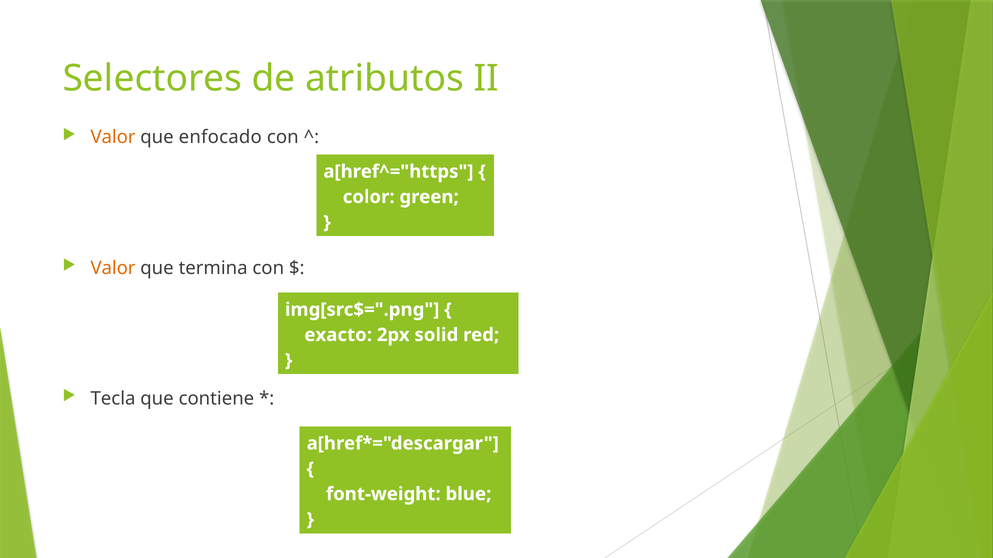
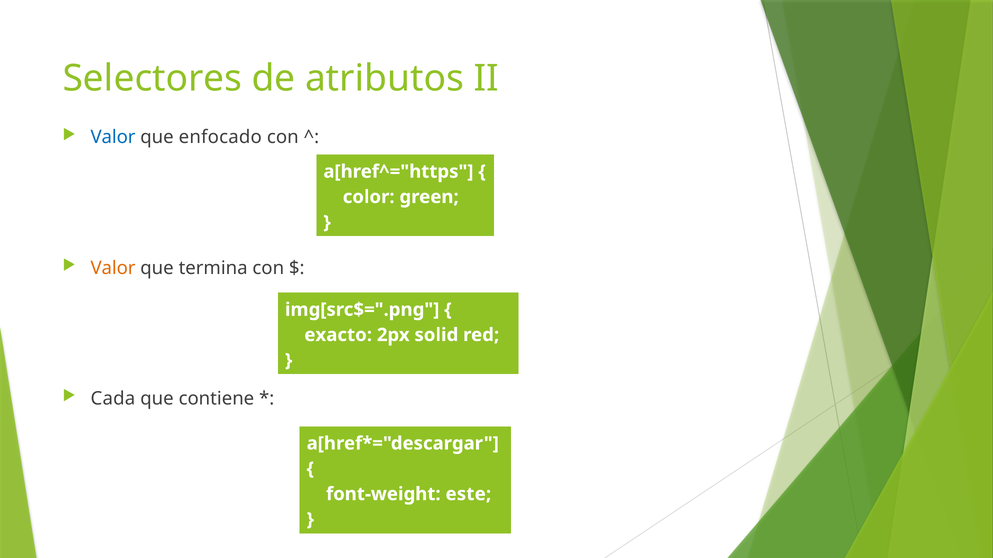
Valor colour: orange -> blue (113, 137)
Tecla: Tecla -> Cada (113, 399)
blue: blue -> este (468, 495)
